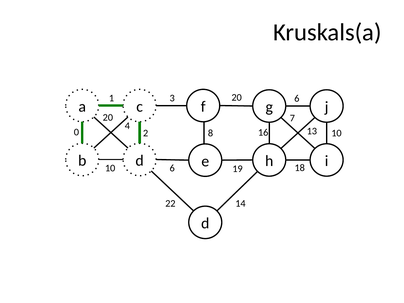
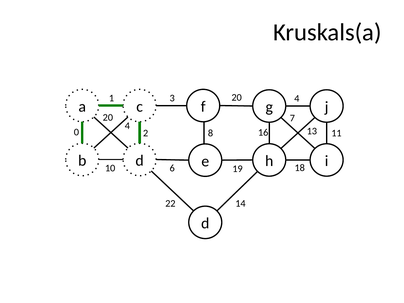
6: 6 -> 4 (297, 99)
16 10: 10 -> 11 (336, 133)
